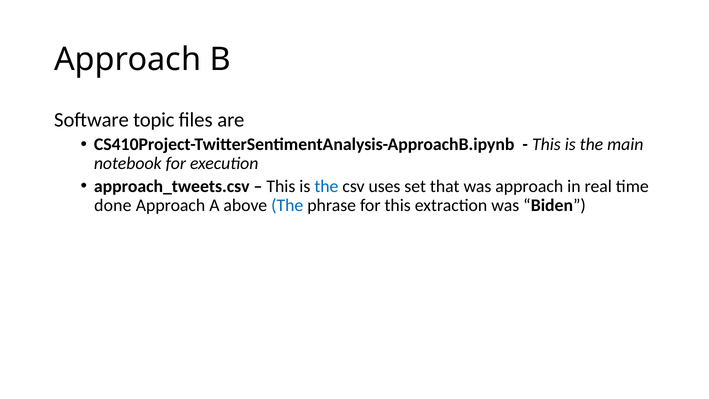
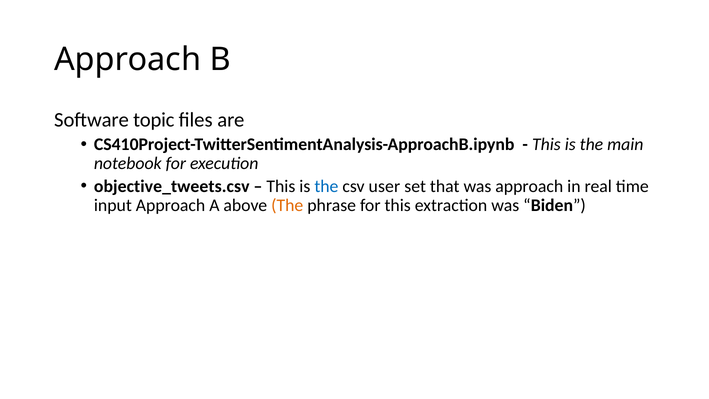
approach_tweets.csv: approach_tweets.csv -> objective_tweets.csv (172, 186)
uses: uses -> user (384, 186)
done: done -> input (113, 205)
The colour: blue -> orange (287, 205)
